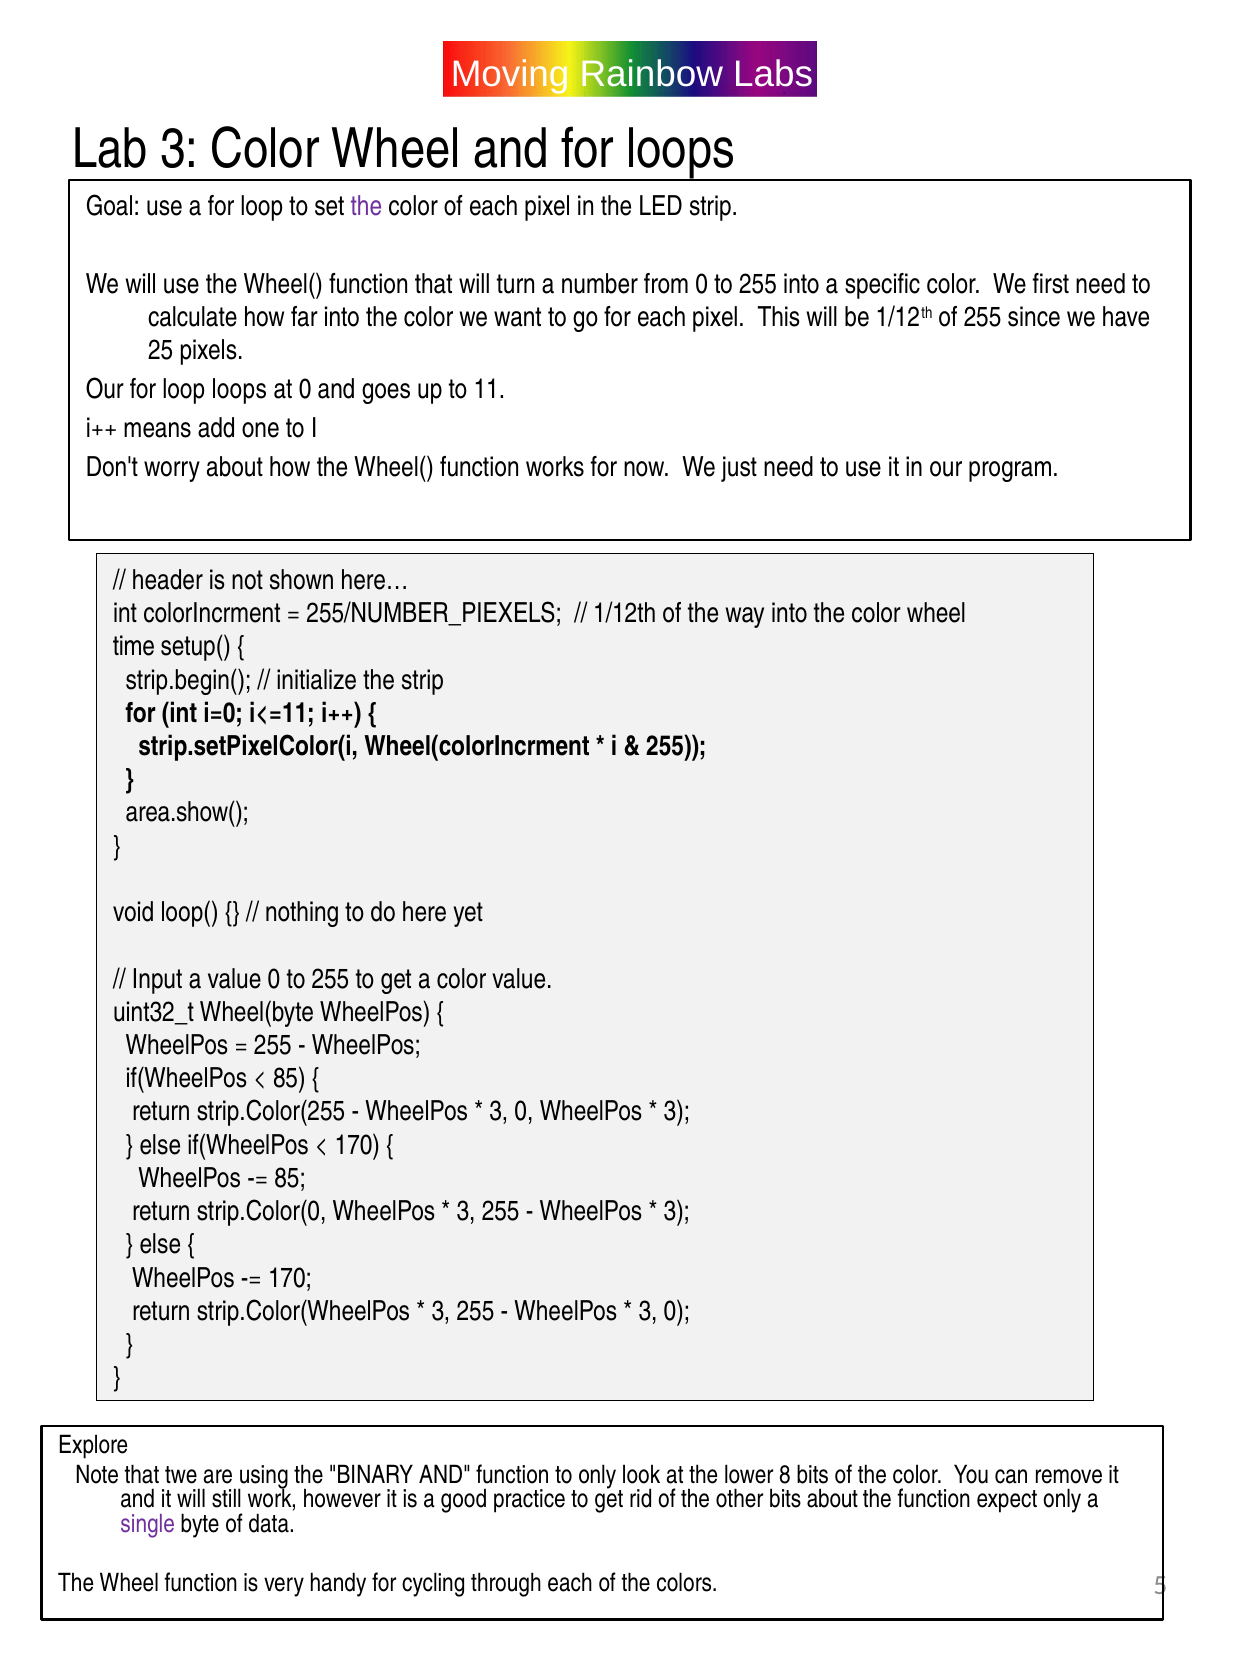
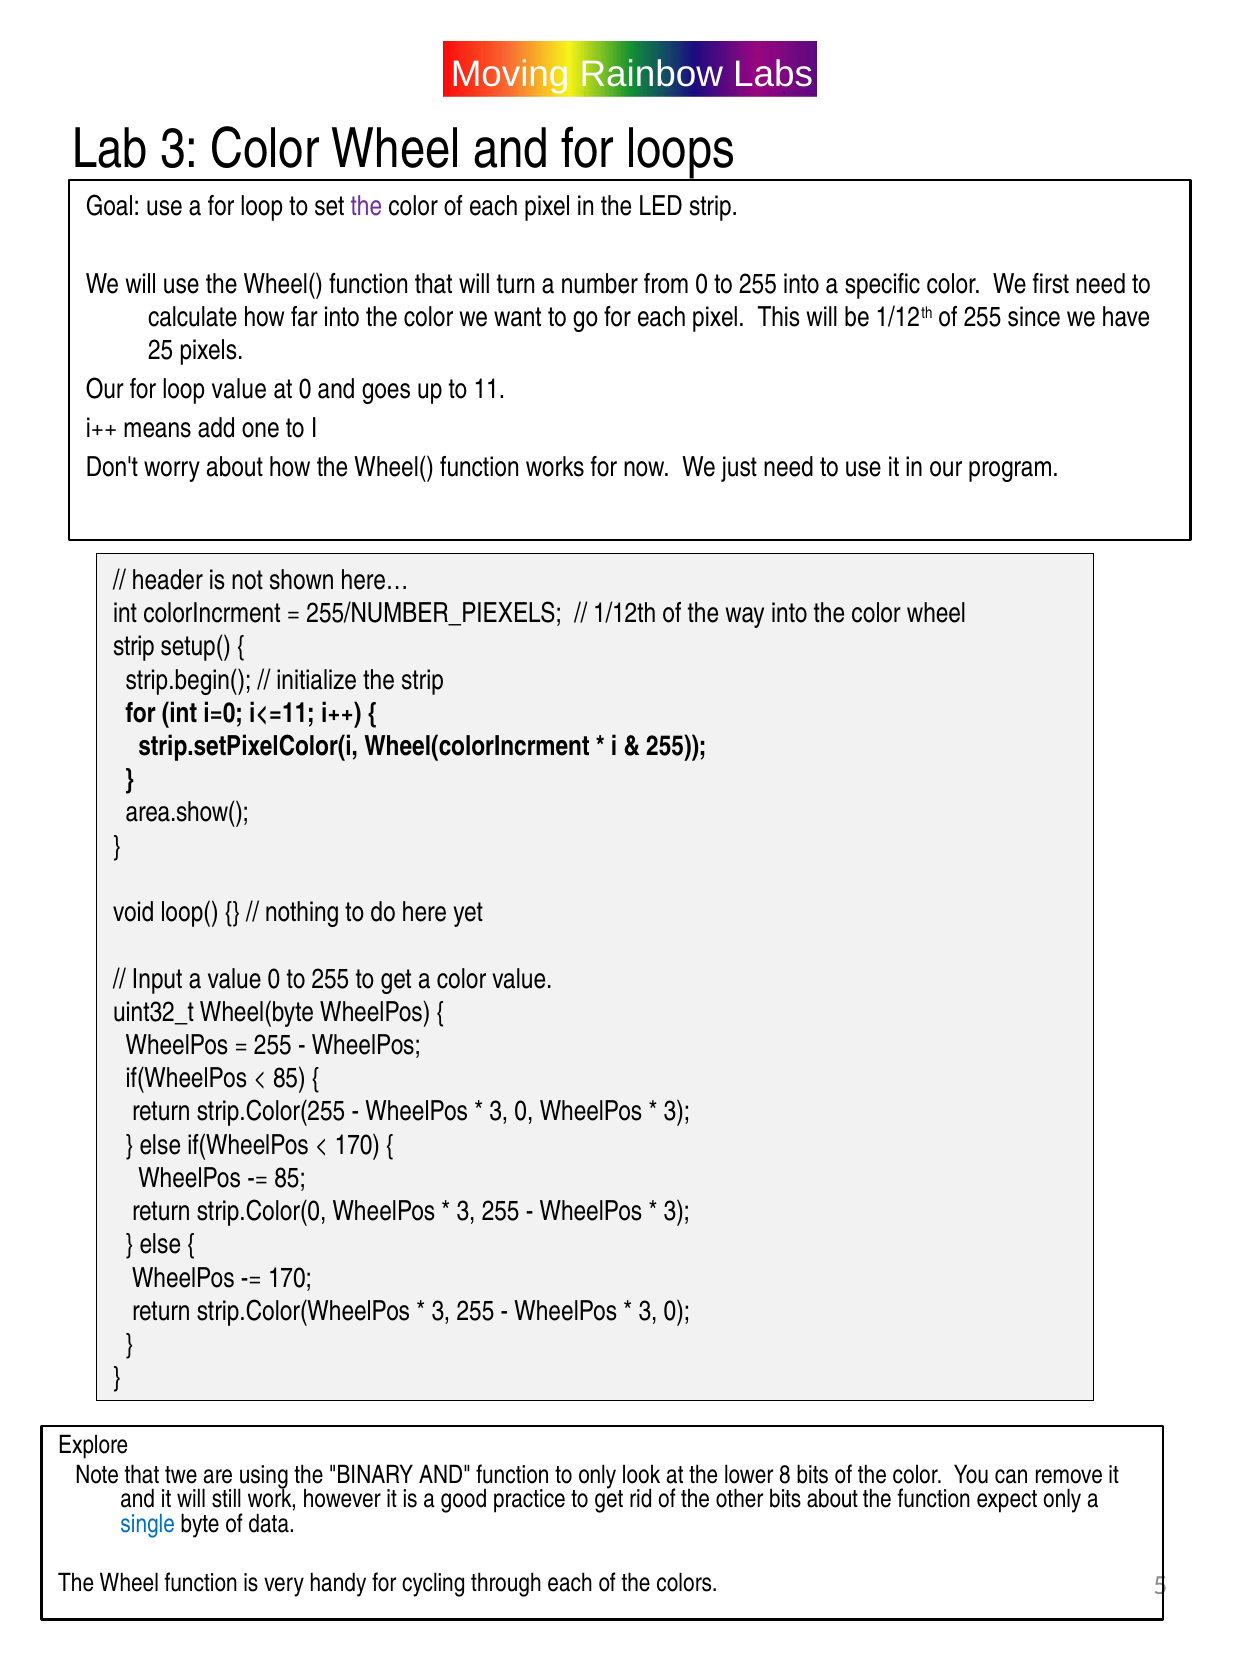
loop loops: loops -> value (239, 390)
time: time -> strip (134, 647)
single colour: purple -> blue (148, 1524)
